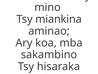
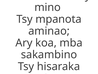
miankina: miankina -> mpanota (58, 19)
